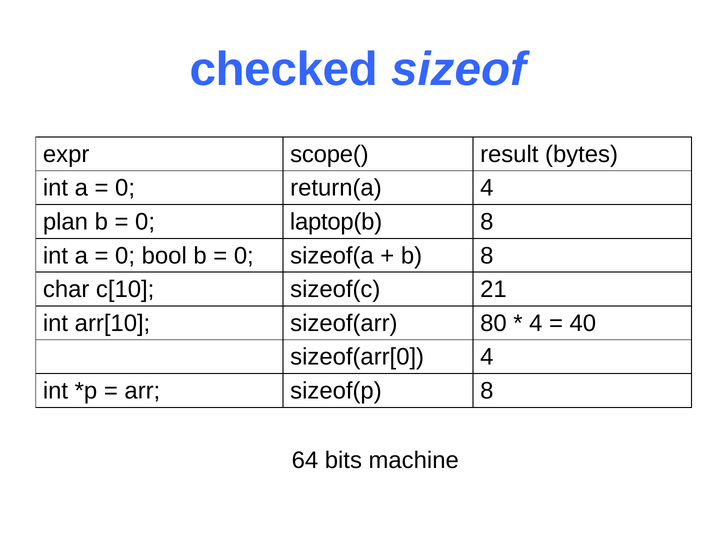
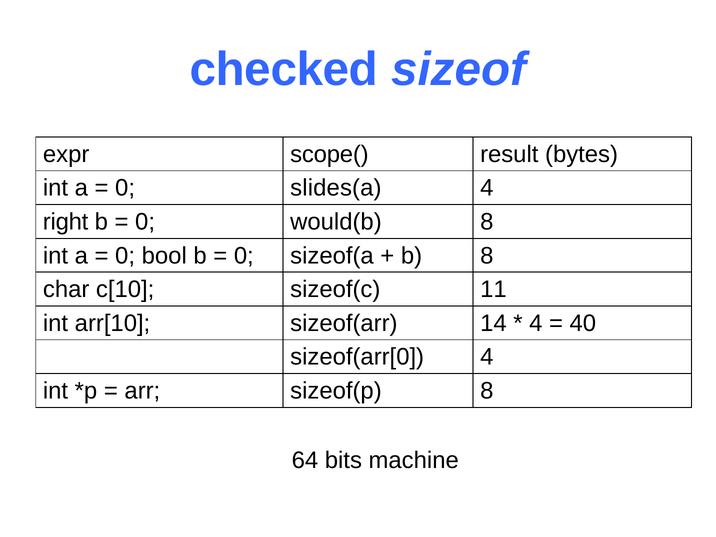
return(a: return(a -> slides(a (336, 188)
plan: plan -> right (66, 222)
laptop(b: laptop(b -> would(b (336, 222)
21: 21 -> 11 (493, 289)
80: 80 -> 14 (493, 323)
